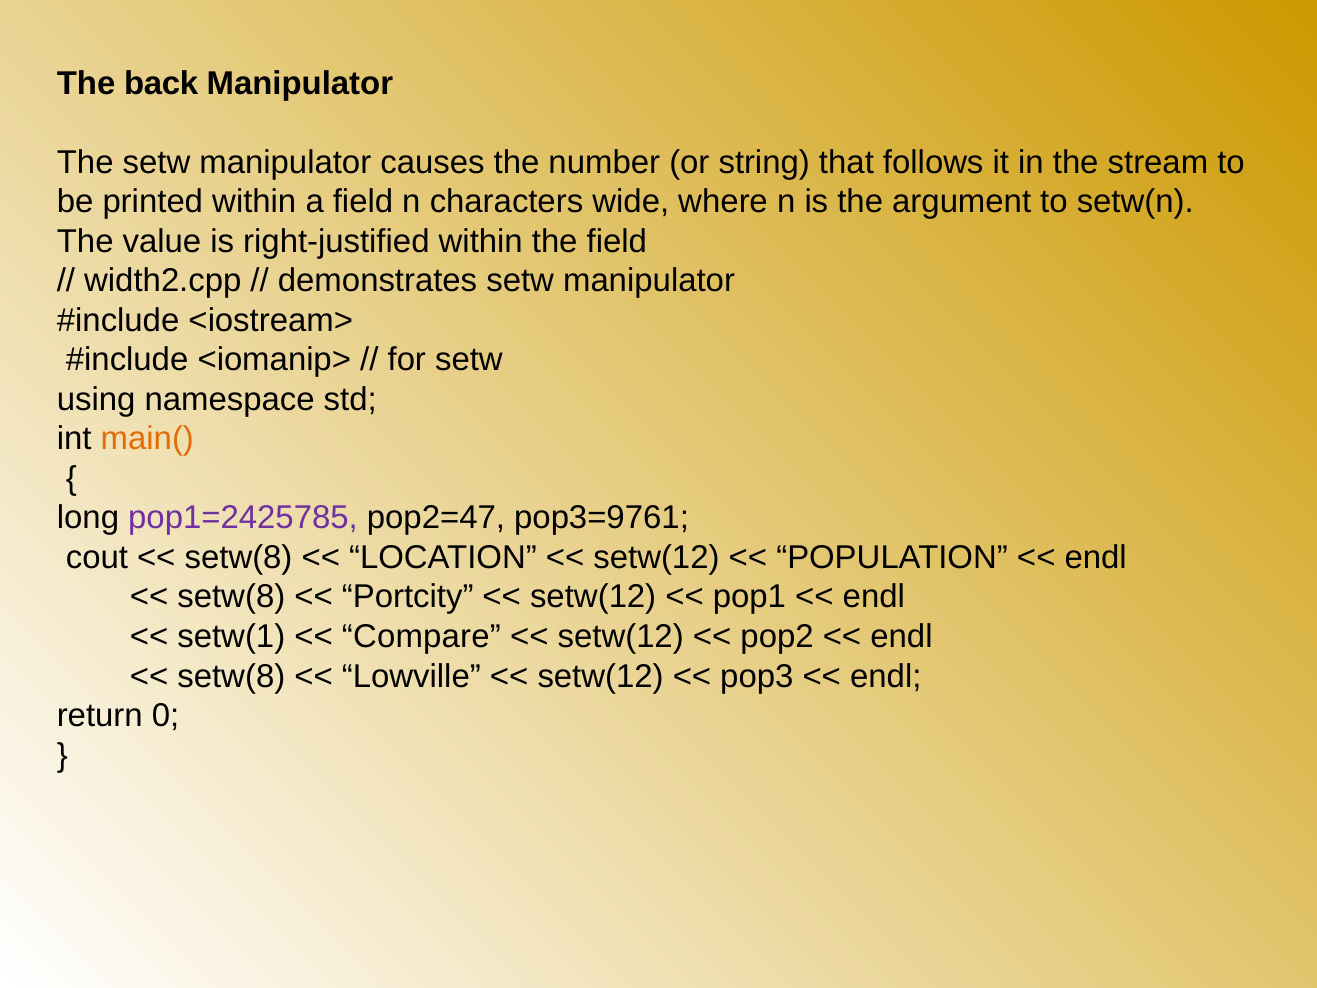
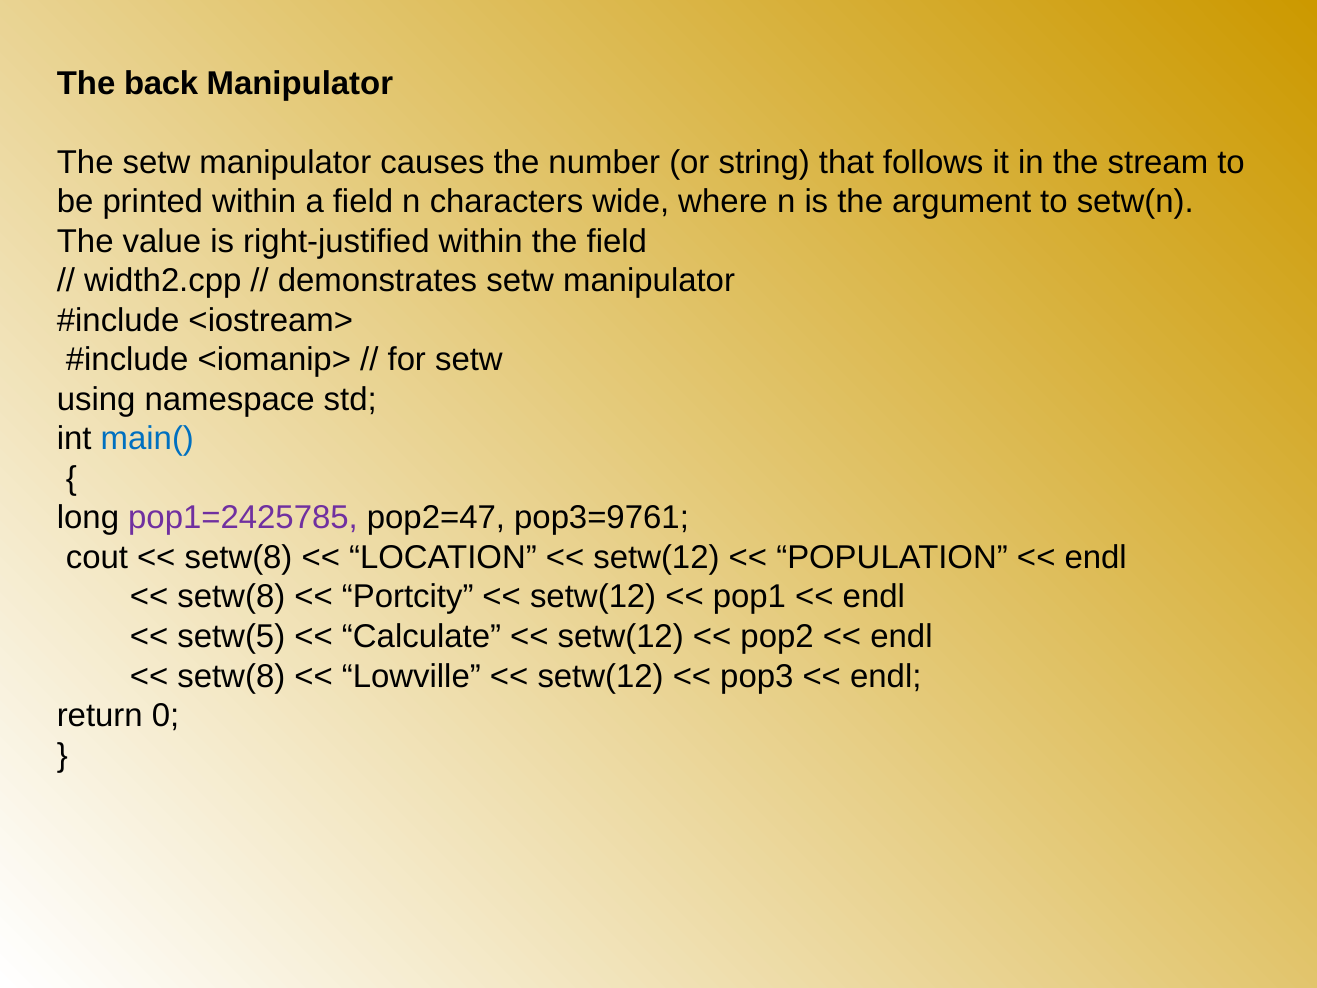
main( colour: orange -> blue (147, 439)
setw(1: setw(1 -> setw(5 (231, 636)
Compare: Compare -> Calculate (422, 636)
